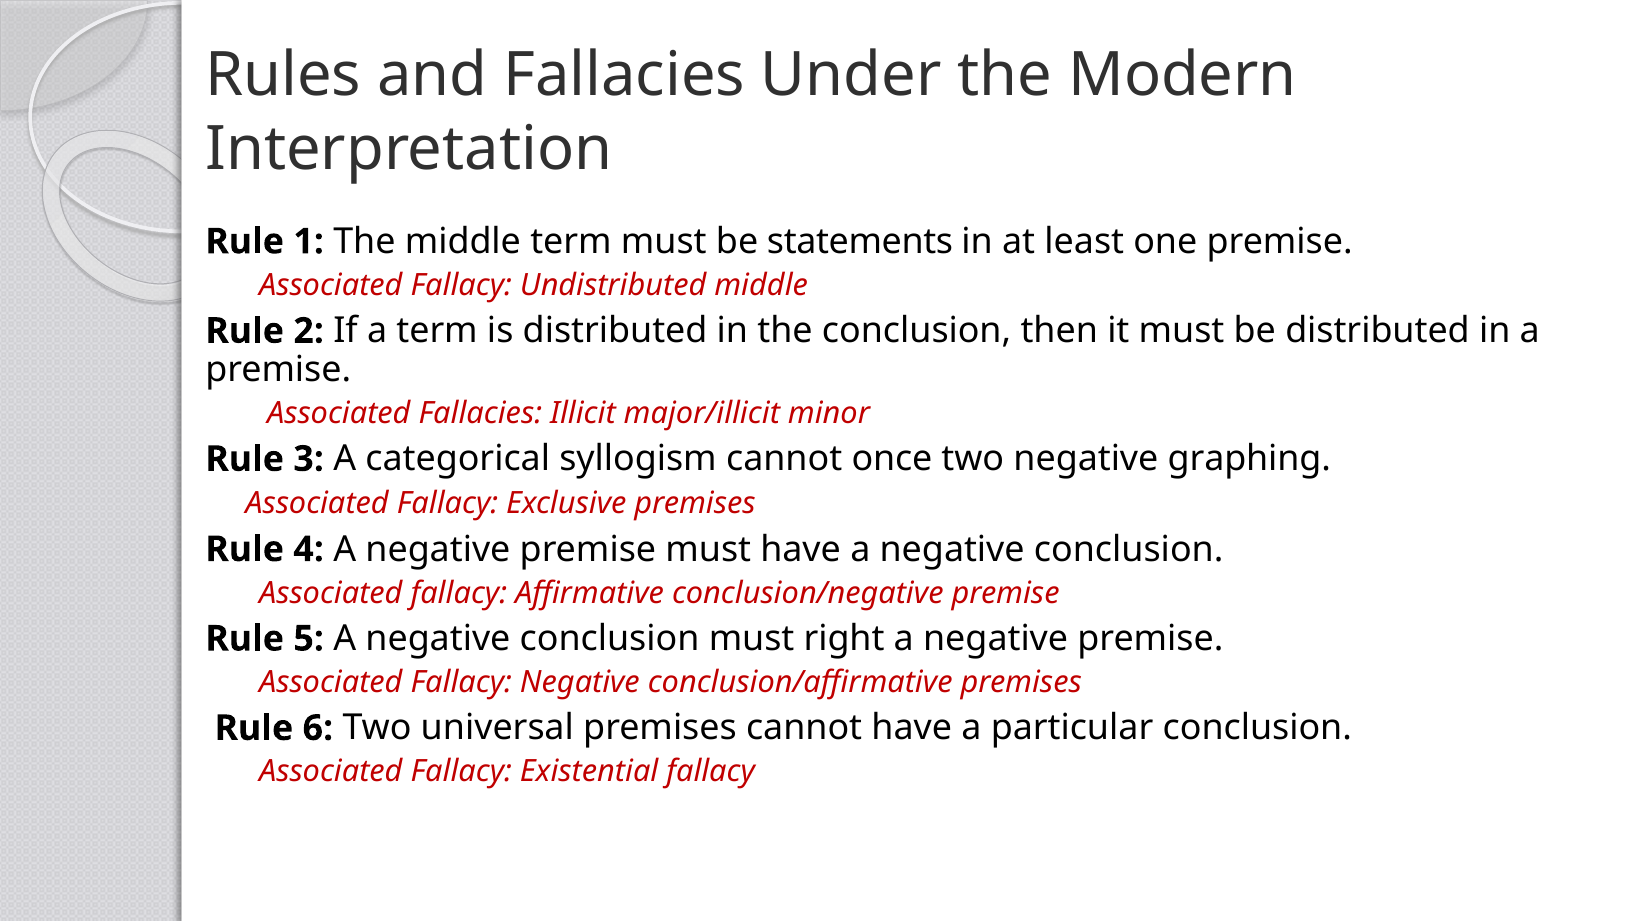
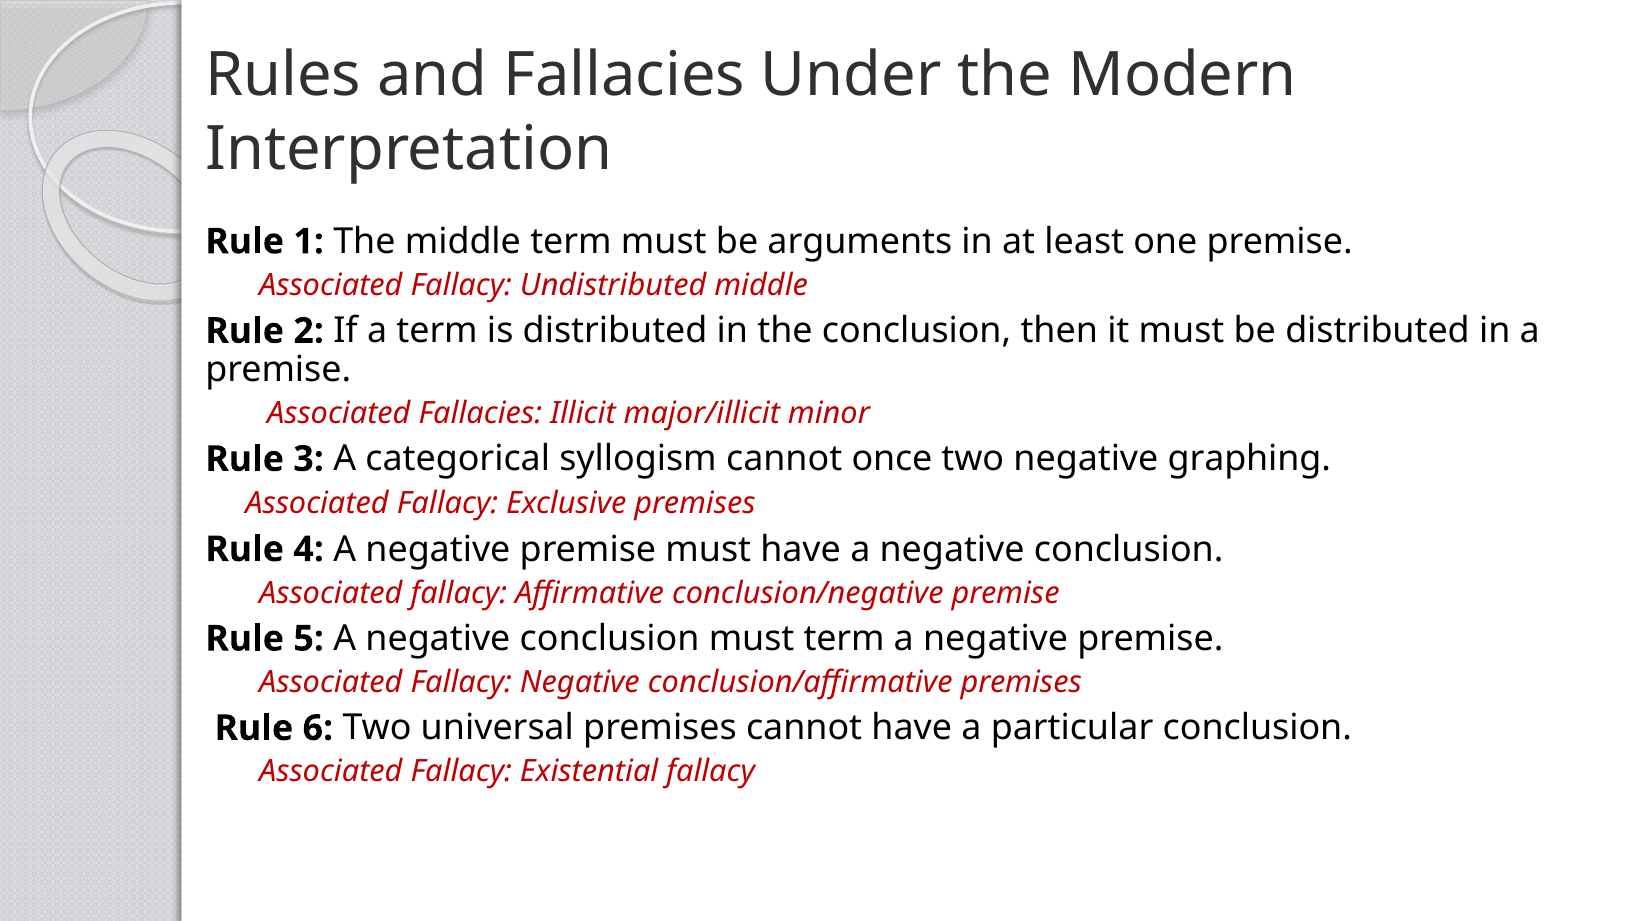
statements: statements -> arguments (860, 242)
must right: right -> term (844, 639)
